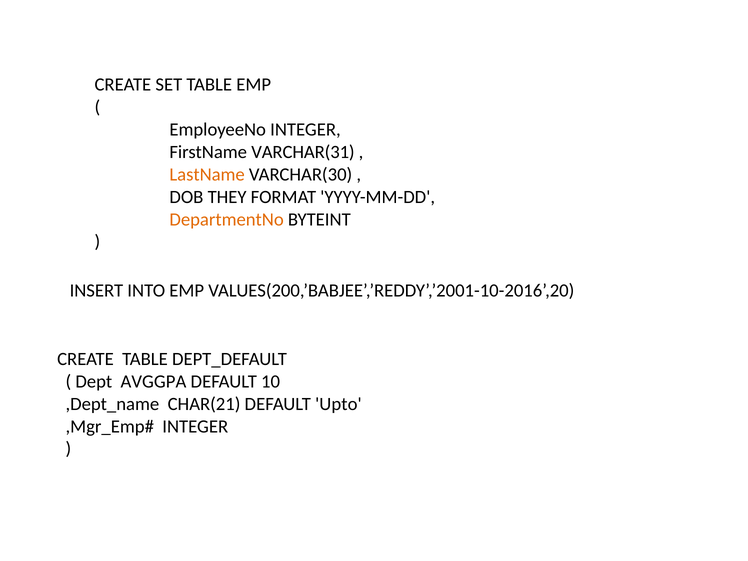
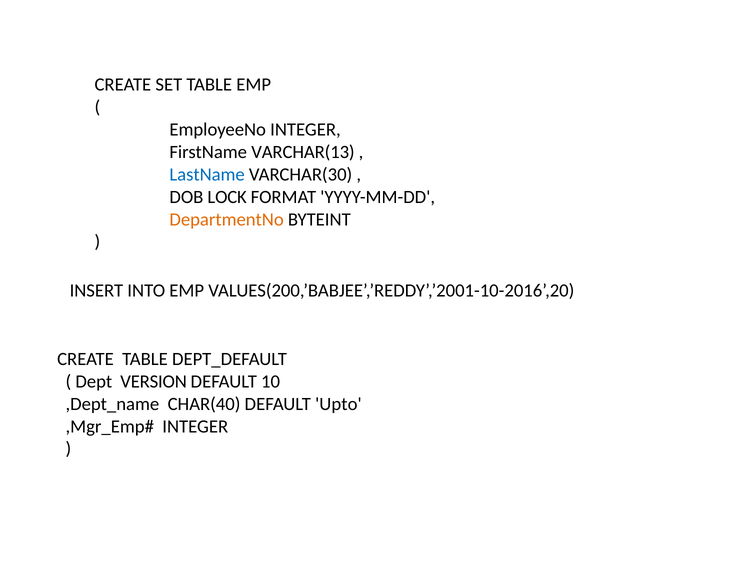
VARCHAR(31: VARCHAR(31 -> VARCHAR(13 (303, 152)
LastName colour: orange -> blue (207, 174)
THEY: THEY -> LOCK (227, 197)
AVGGPA: AVGGPA -> VERSION (154, 381)
CHAR(21: CHAR(21 -> CHAR(40 (204, 404)
